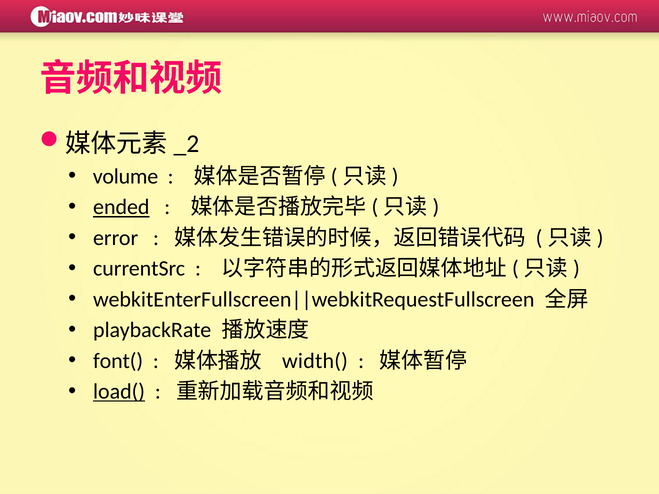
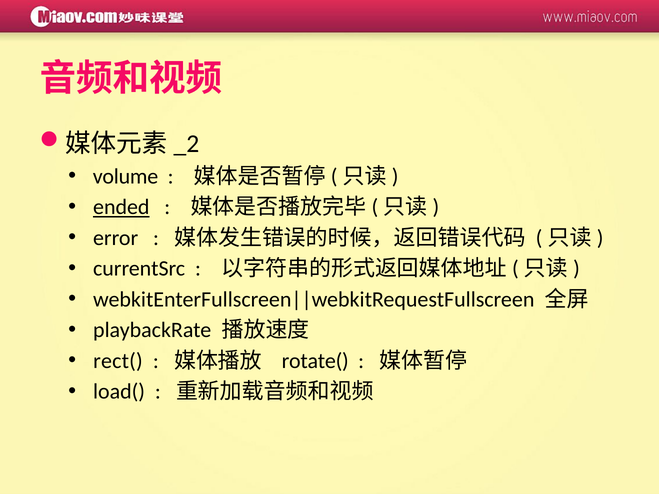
font(: font( -> rect( (118, 361)
width(: width( -> rotate( (315, 361)
load( underline: present -> none (119, 392)
